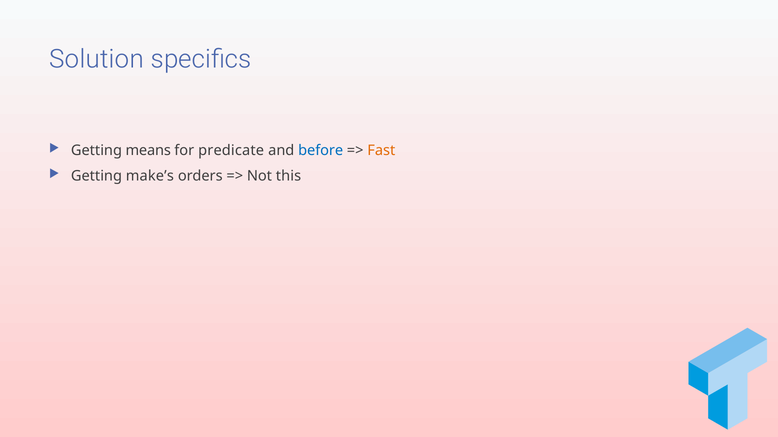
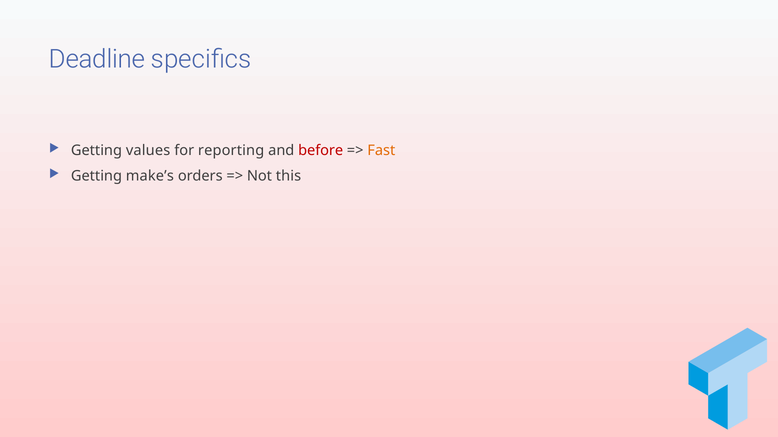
Solution: Solution -> Deadline (97, 59)
means: means -> values (148, 151)
predicate: predicate -> reporting (231, 151)
before colour: blue -> red (321, 151)
